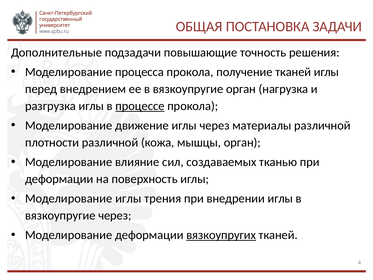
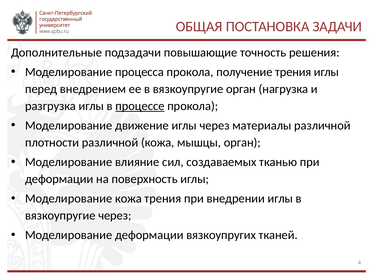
получение тканей: тканей -> трения (293, 72)
Моделирование иглы: иглы -> кожа (128, 198)
вязкоупругих underline: present -> none (221, 235)
